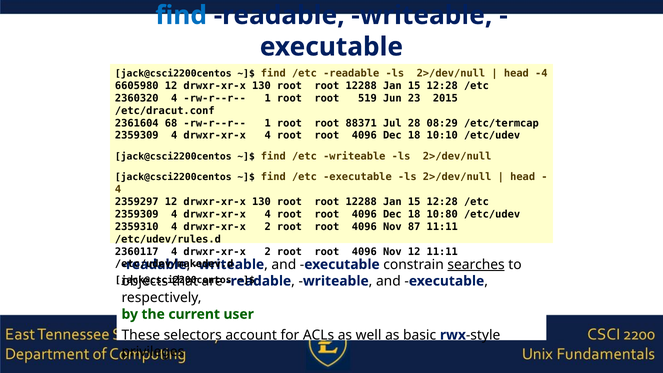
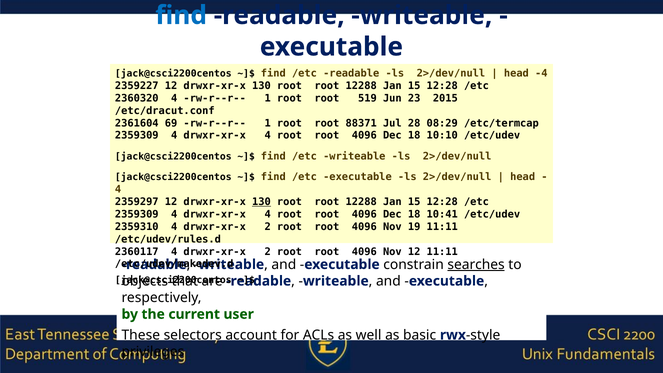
6605980: 6605980 -> 2359227 (137, 86)
68: 68 -> 69 (171, 123)
130 underline: none -> present (261, 202)
10:80: 10:80 -> 10:41 (442, 214)
87: 87 -> 19 (414, 227)
